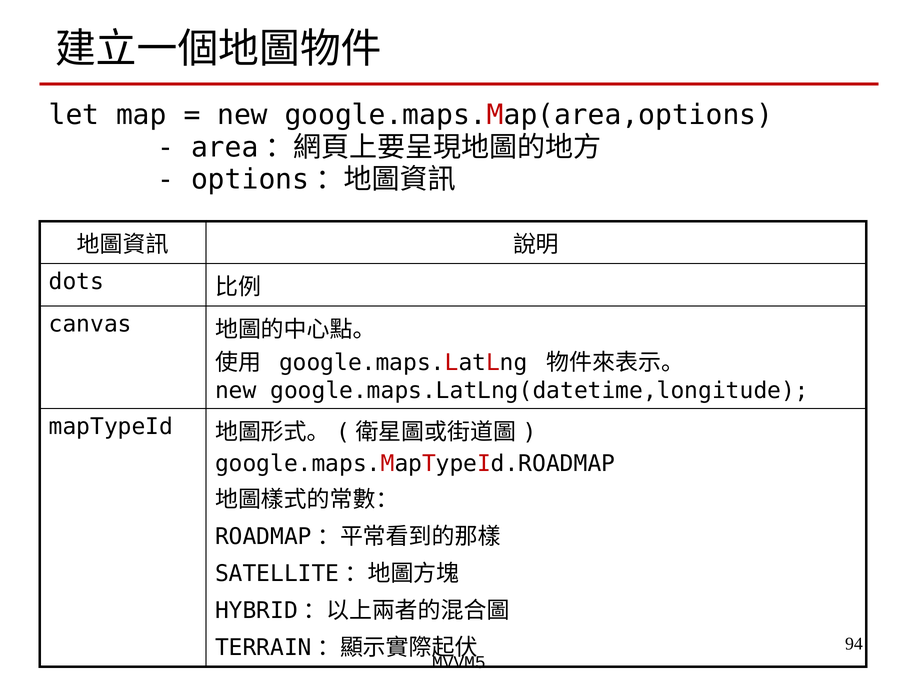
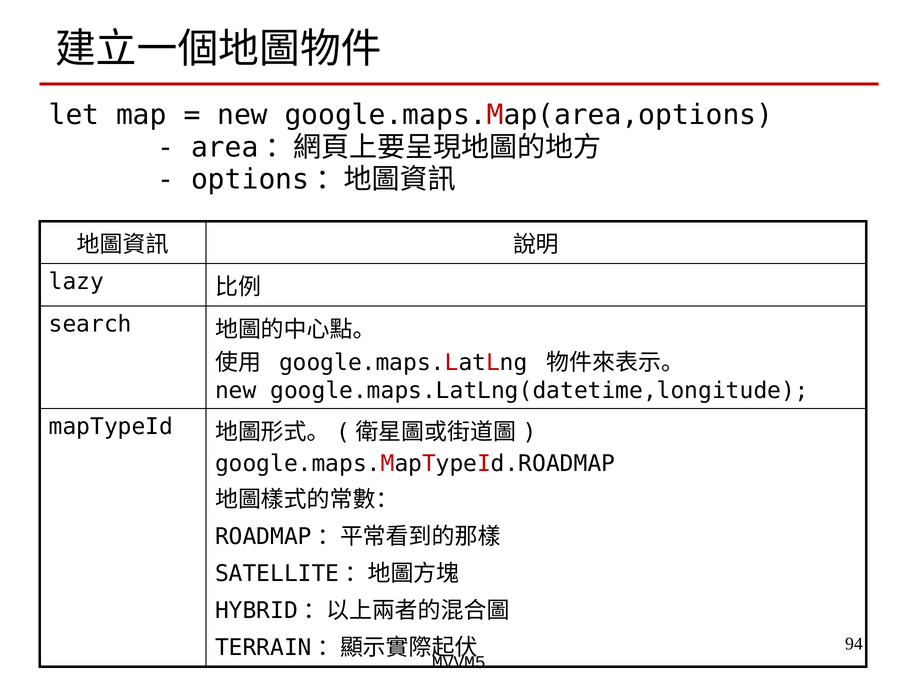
dots: dots -> lazy (76, 282)
canvas: canvas -> search (90, 324)
